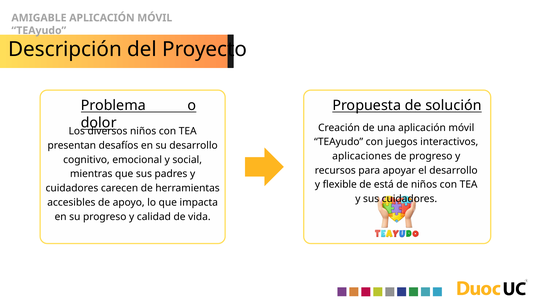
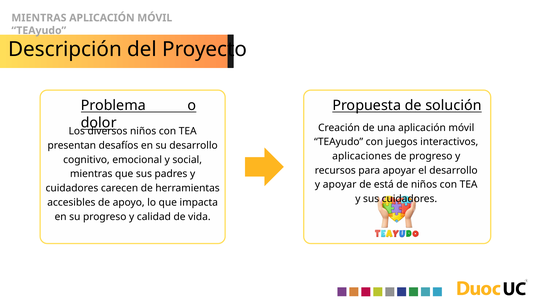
AMIGABLE: AMIGABLE -> MIENTRAS (39, 18)
y flexible: flexible -> apoyar (340, 185)
